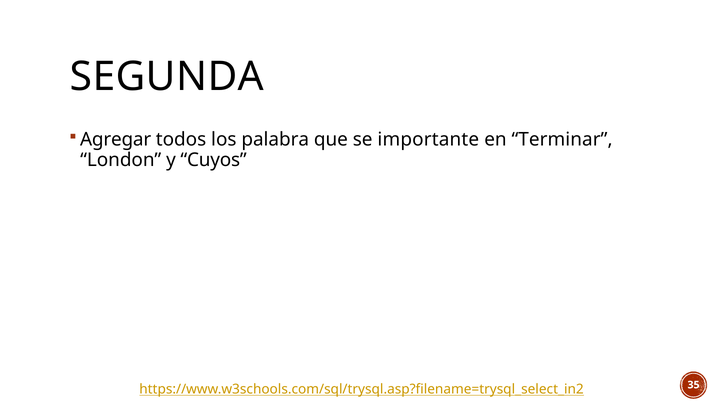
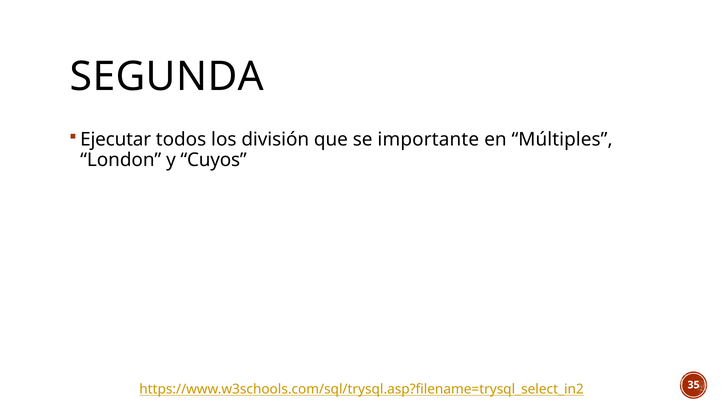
Agregar: Agregar -> Ejecutar (116, 139)
palabra: palabra -> división (275, 139)
Terminar: Terminar -> Múltiples (562, 139)
